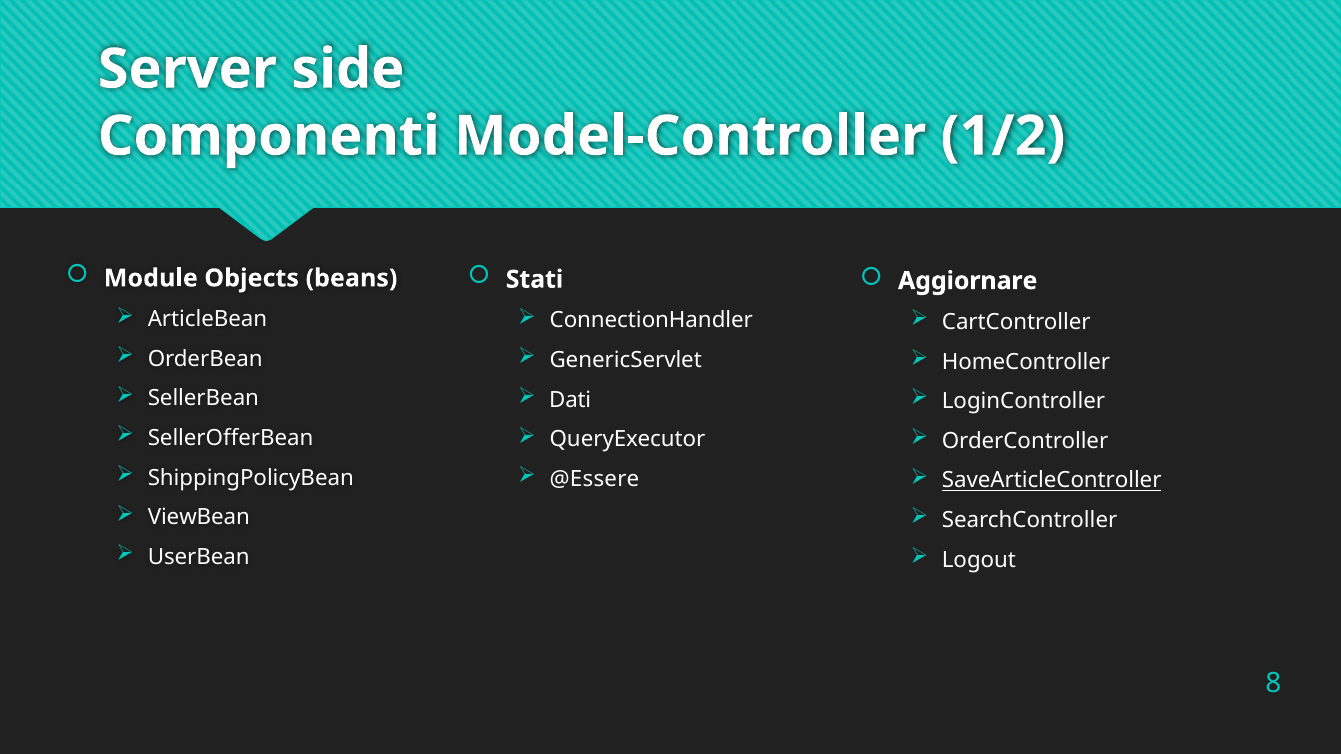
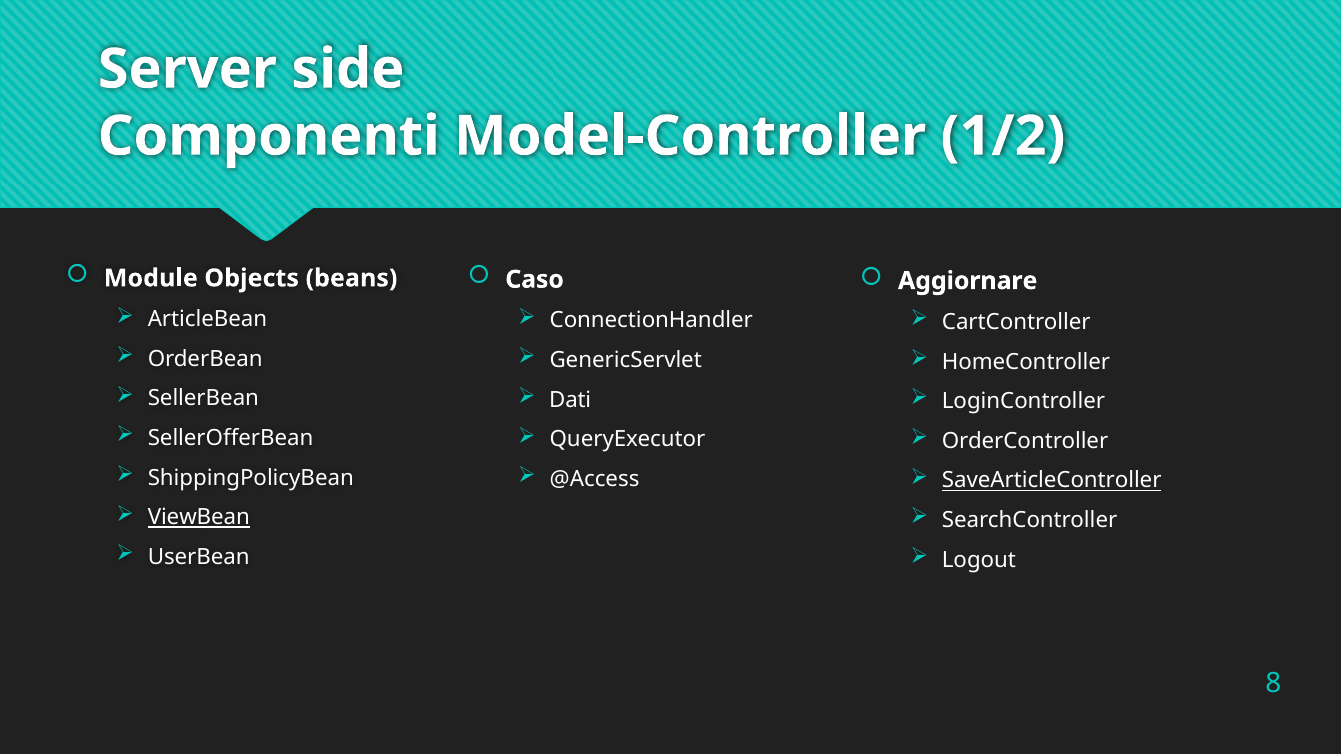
Stati: Stati -> Caso (535, 280)
@Essere: @Essere -> @Access (595, 479)
ViewBean underline: none -> present (199, 518)
